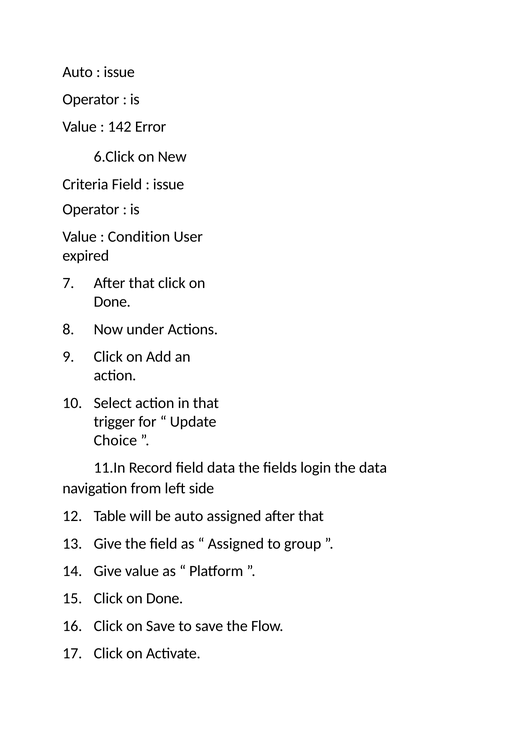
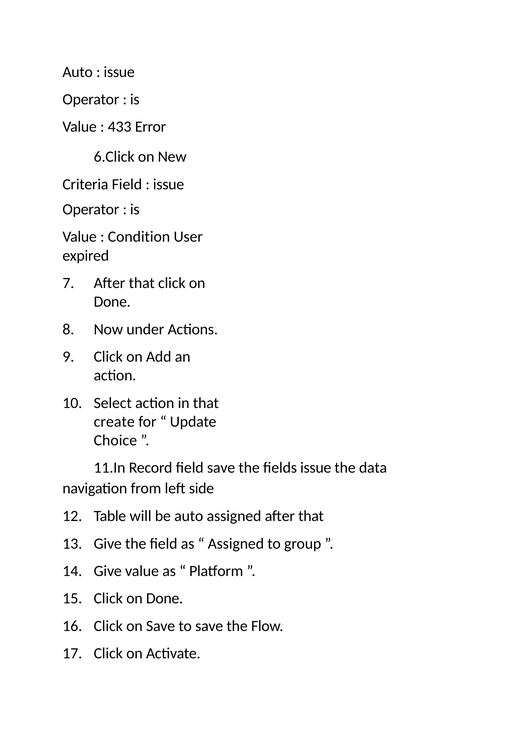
142: 142 -> 433 (120, 127)
trigger: trigger -> create (114, 422)
field data: data -> save (221, 468)
fields login: login -> issue (316, 468)
